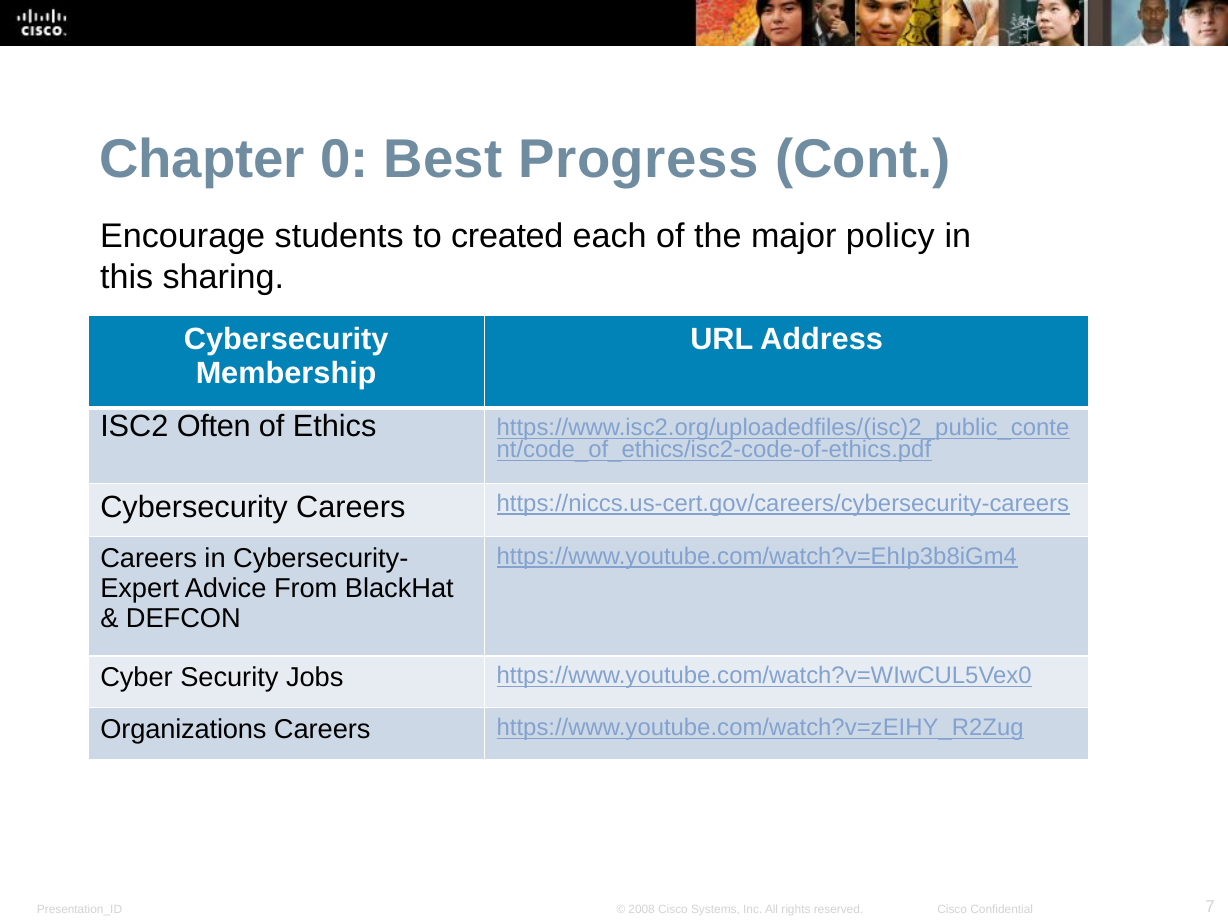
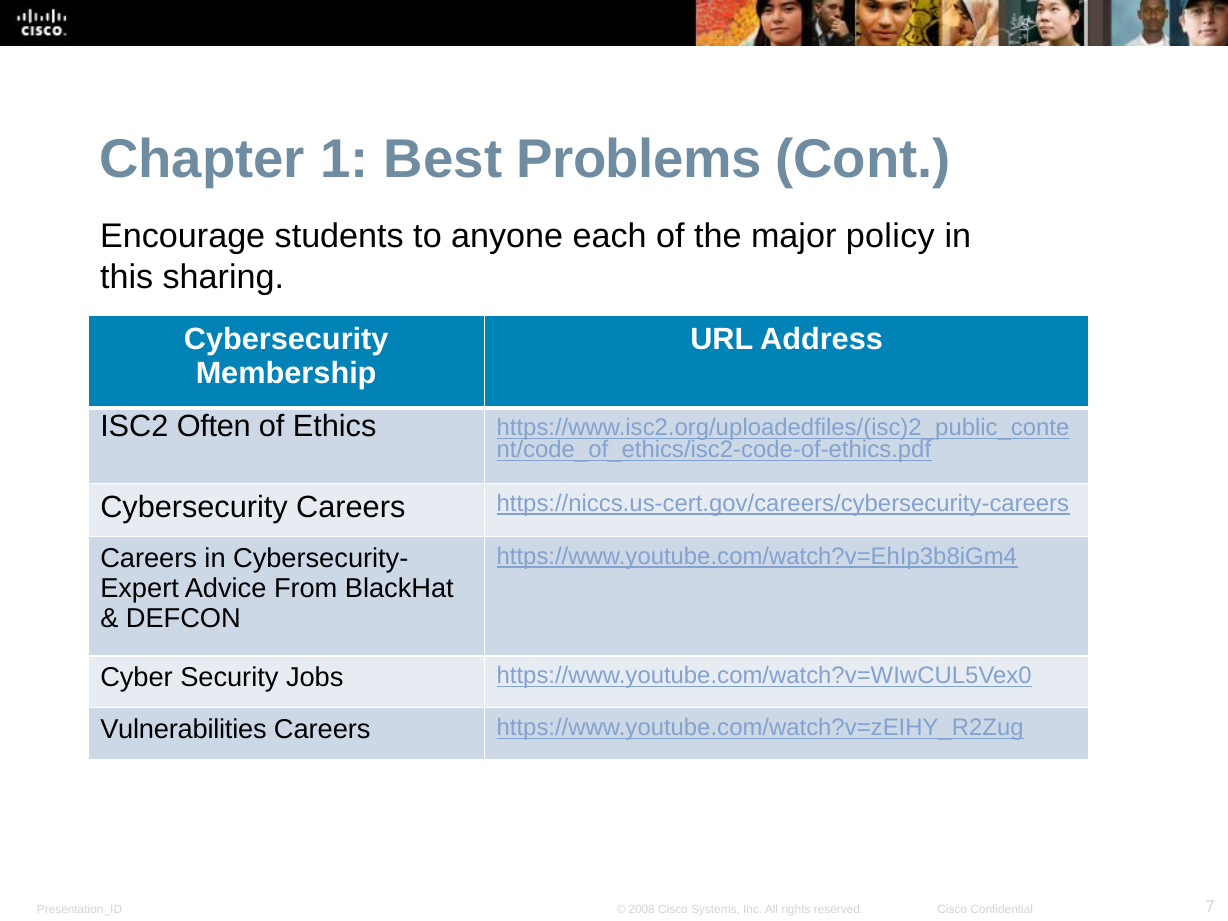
0: 0 -> 1 (344, 159)
Progress: Progress -> Problems (639, 159)
created: created -> anyone (507, 236)
Organizations: Organizations -> Vulnerabilities (183, 729)
